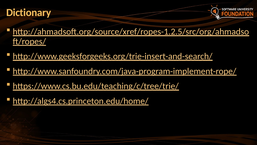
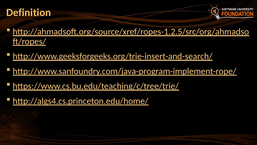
Dictionary: Dictionary -> Definition (29, 12)
